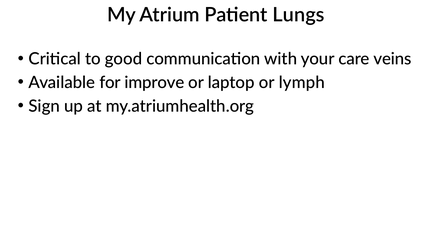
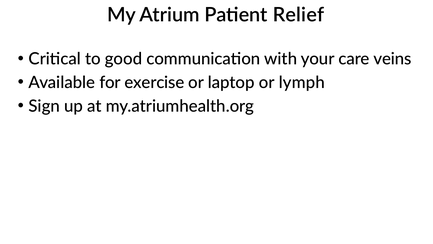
Lungs: Lungs -> Relief (298, 15)
improve: improve -> exercise (154, 83)
